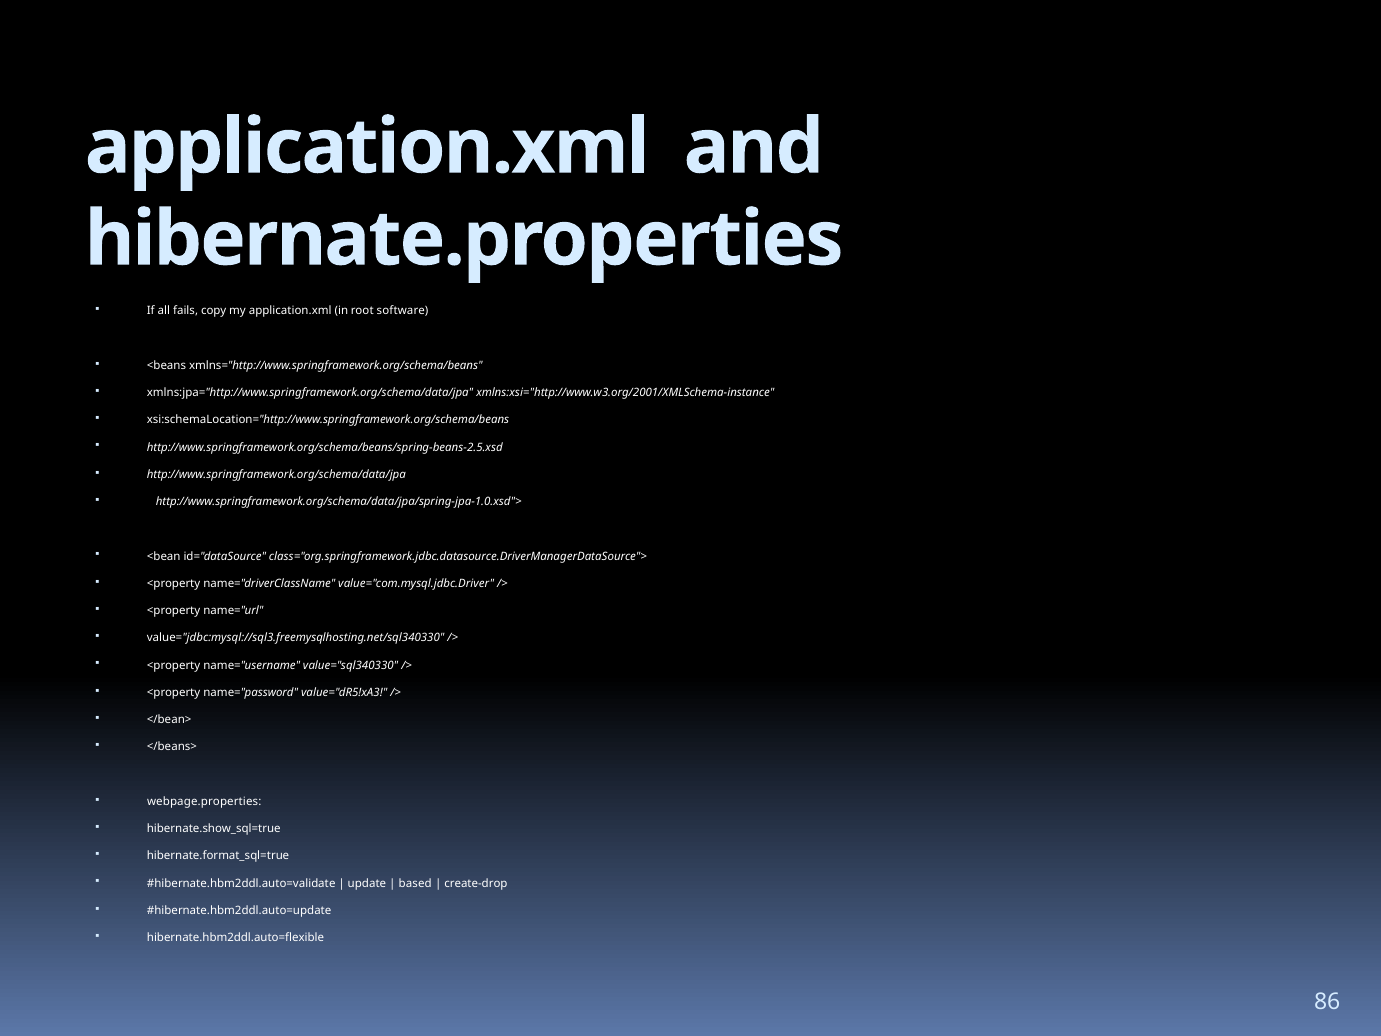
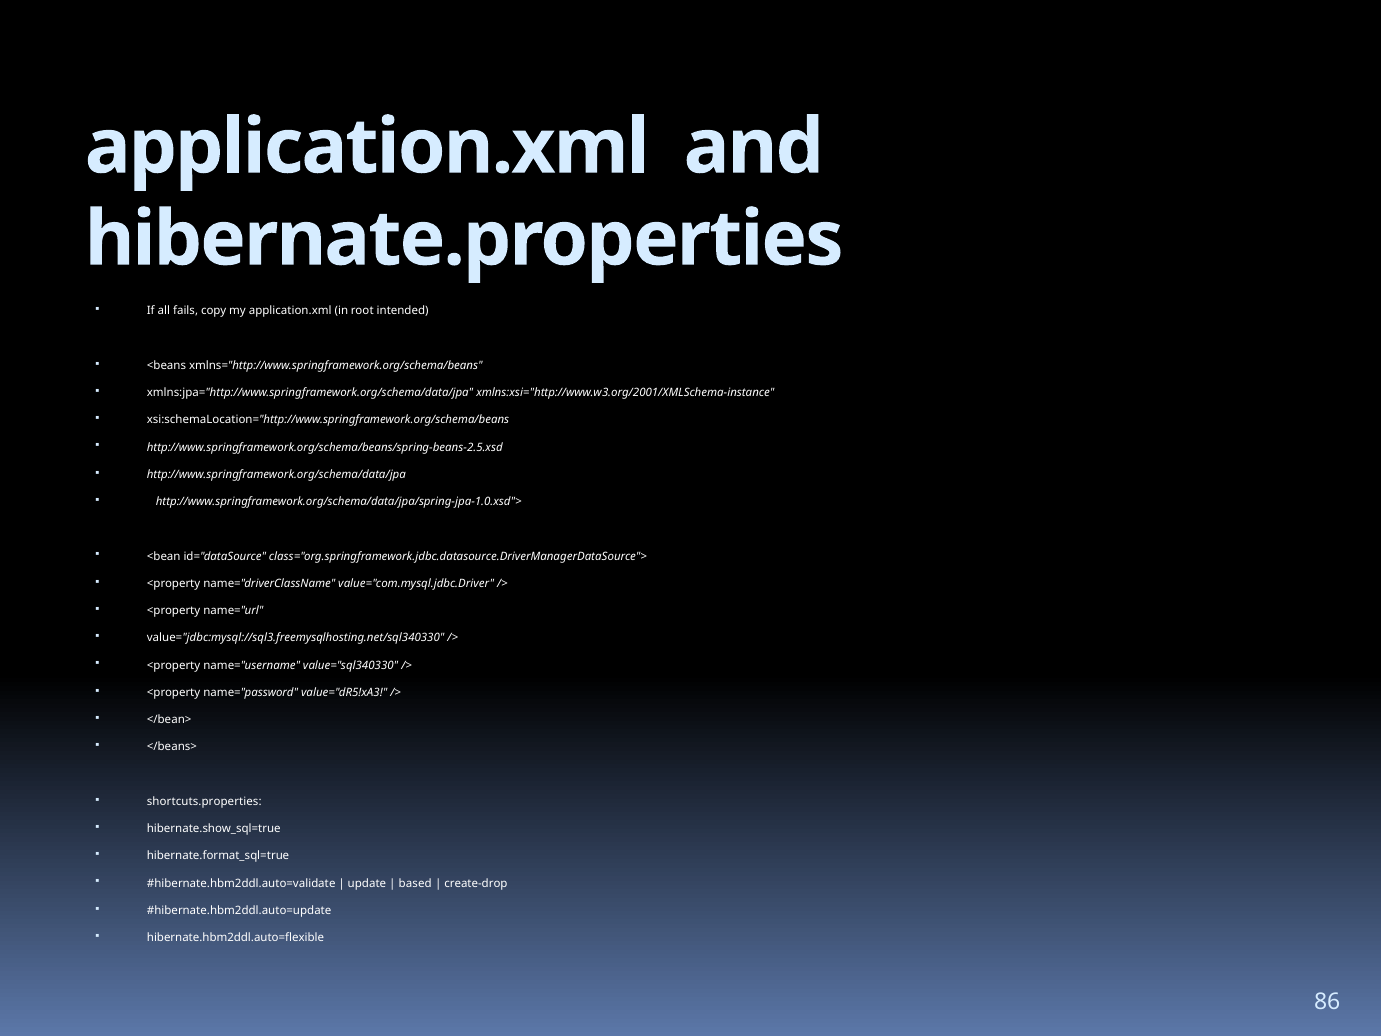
software: software -> intended (403, 311)
webpage.properties: webpage.properties -> shortcuts.properties (204, 801)
